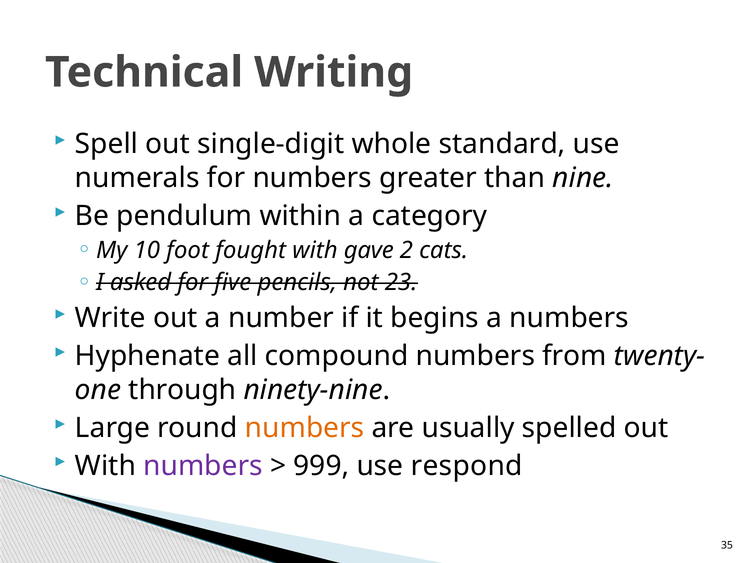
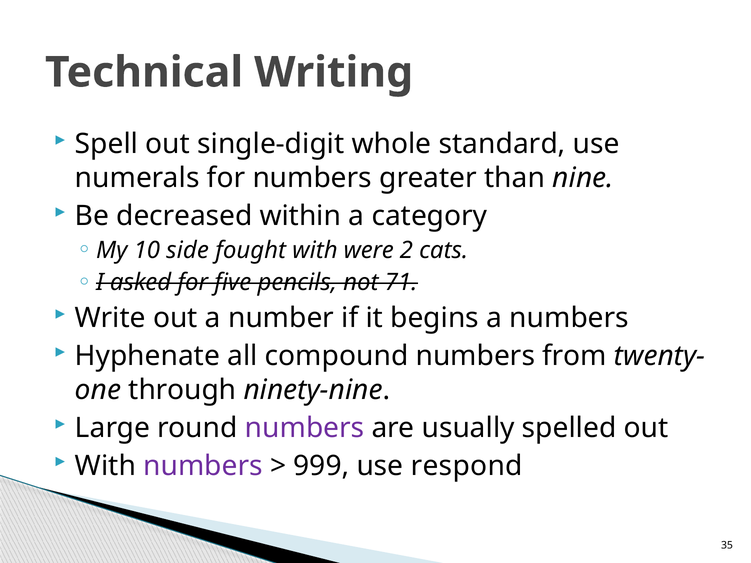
pendulum: pendulum -> decreased (184, 216)
foot: foot -> side (188, 250)
gave: gave -> were (369, 250)
23: 23 -> 71 (401, 283)
numbers colour: orange -> purple (305, 428)
